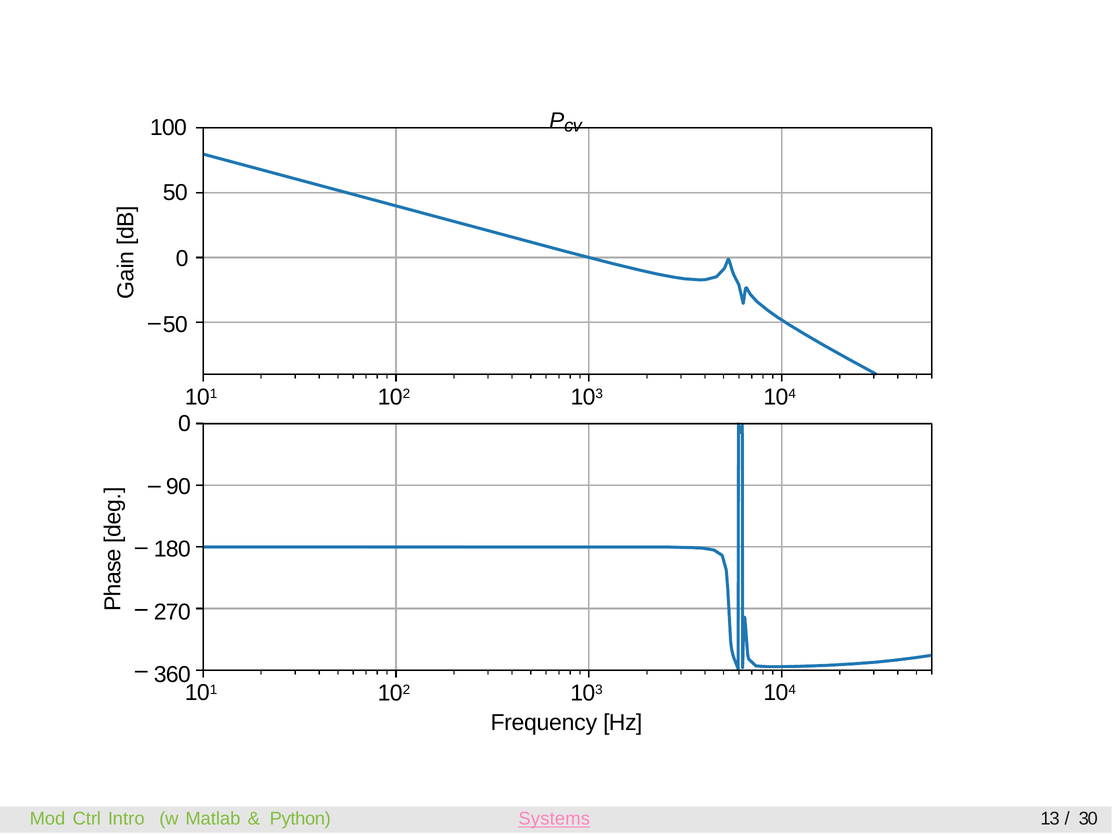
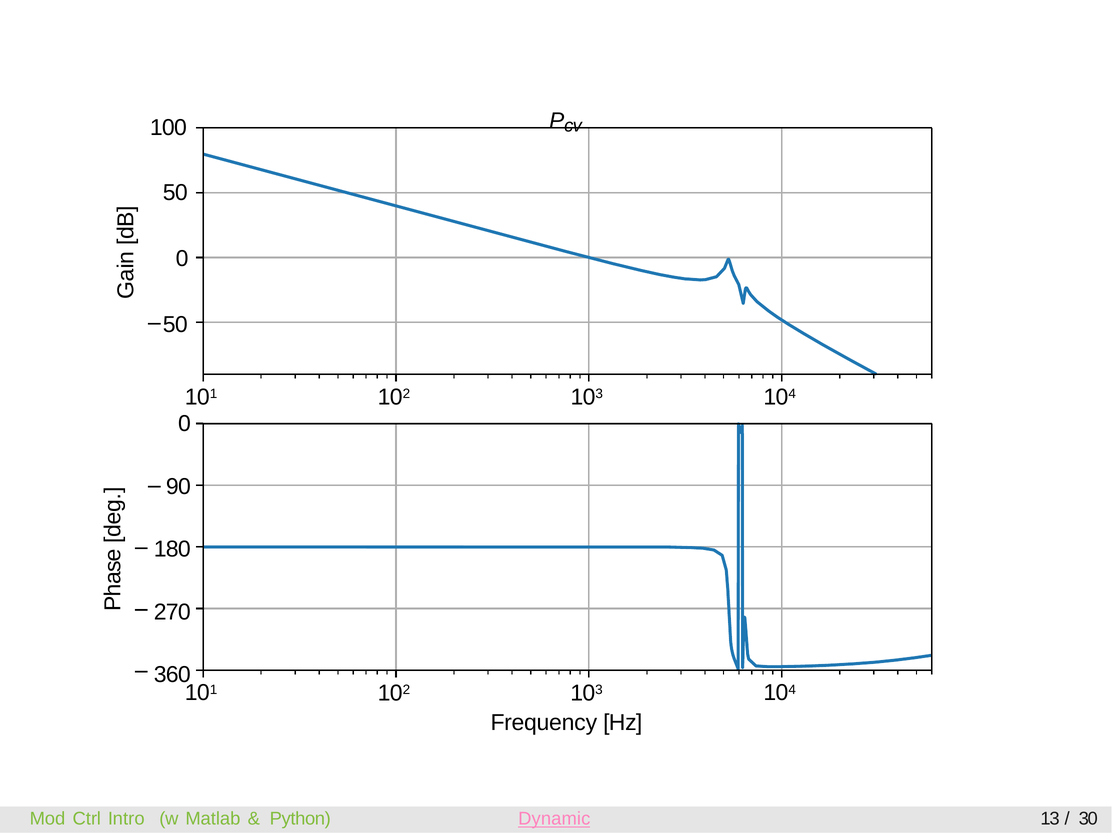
Systems: Systems -> Dynamic (554, 819)
